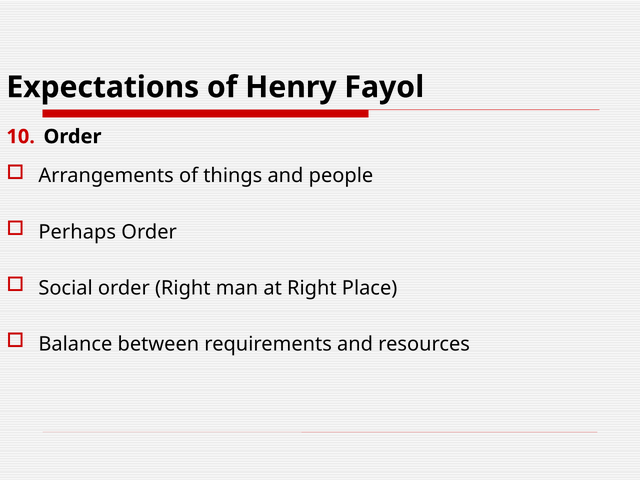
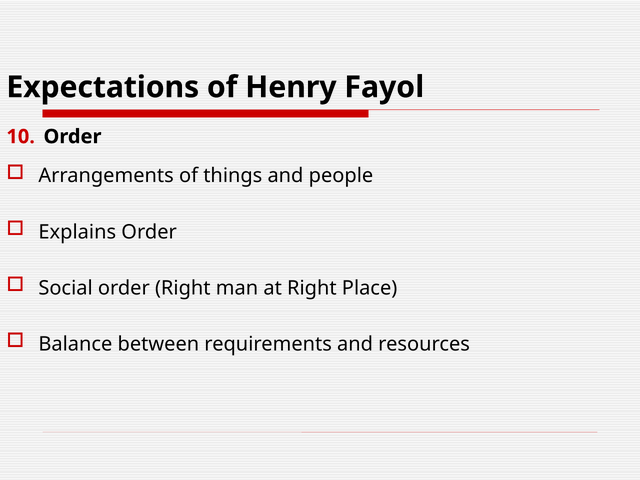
Perhaps: Perhaps -> Explains (77, 232)
